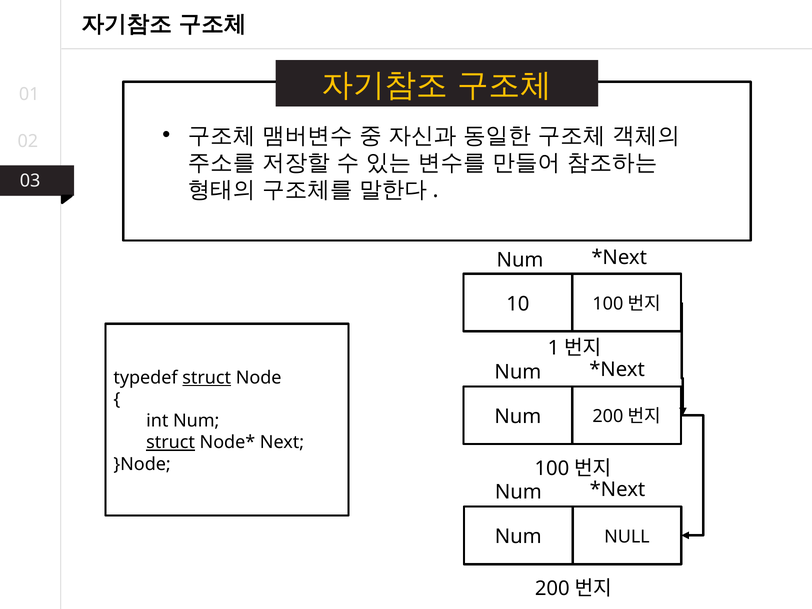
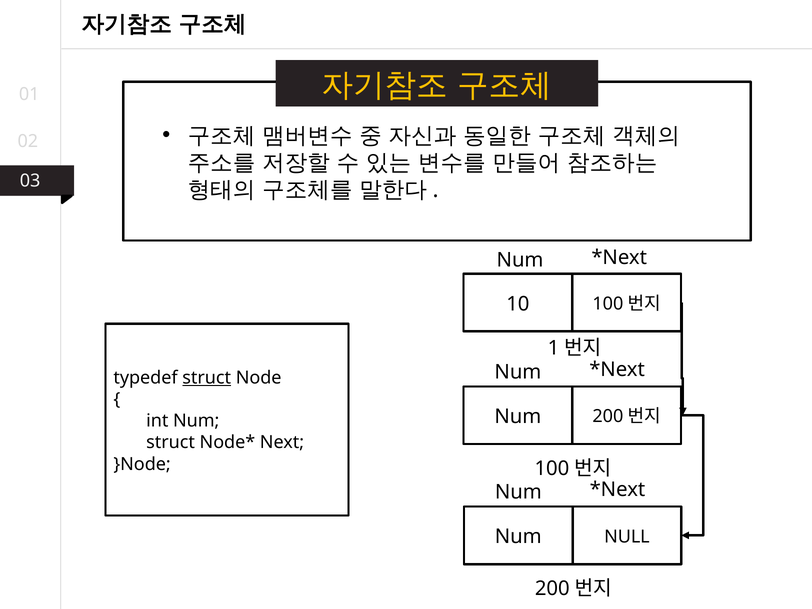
struct underline: present -> none (171, 443)
